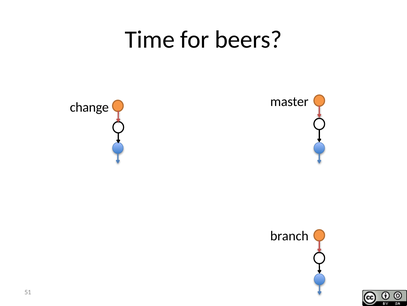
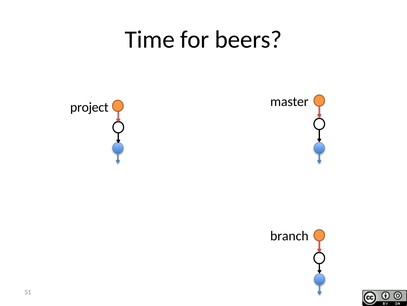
change: change -> project (89, 107)
